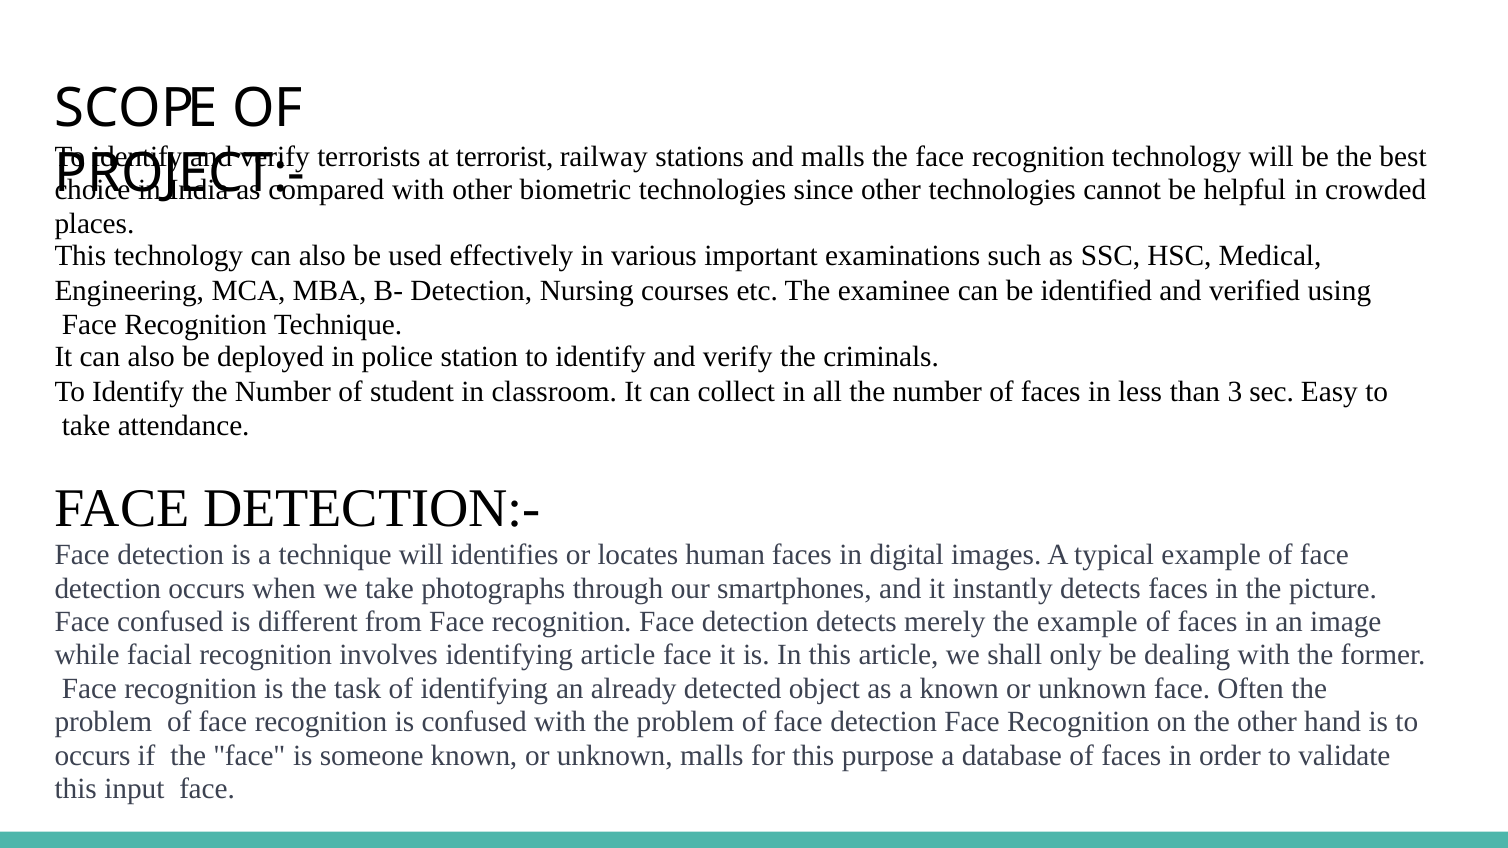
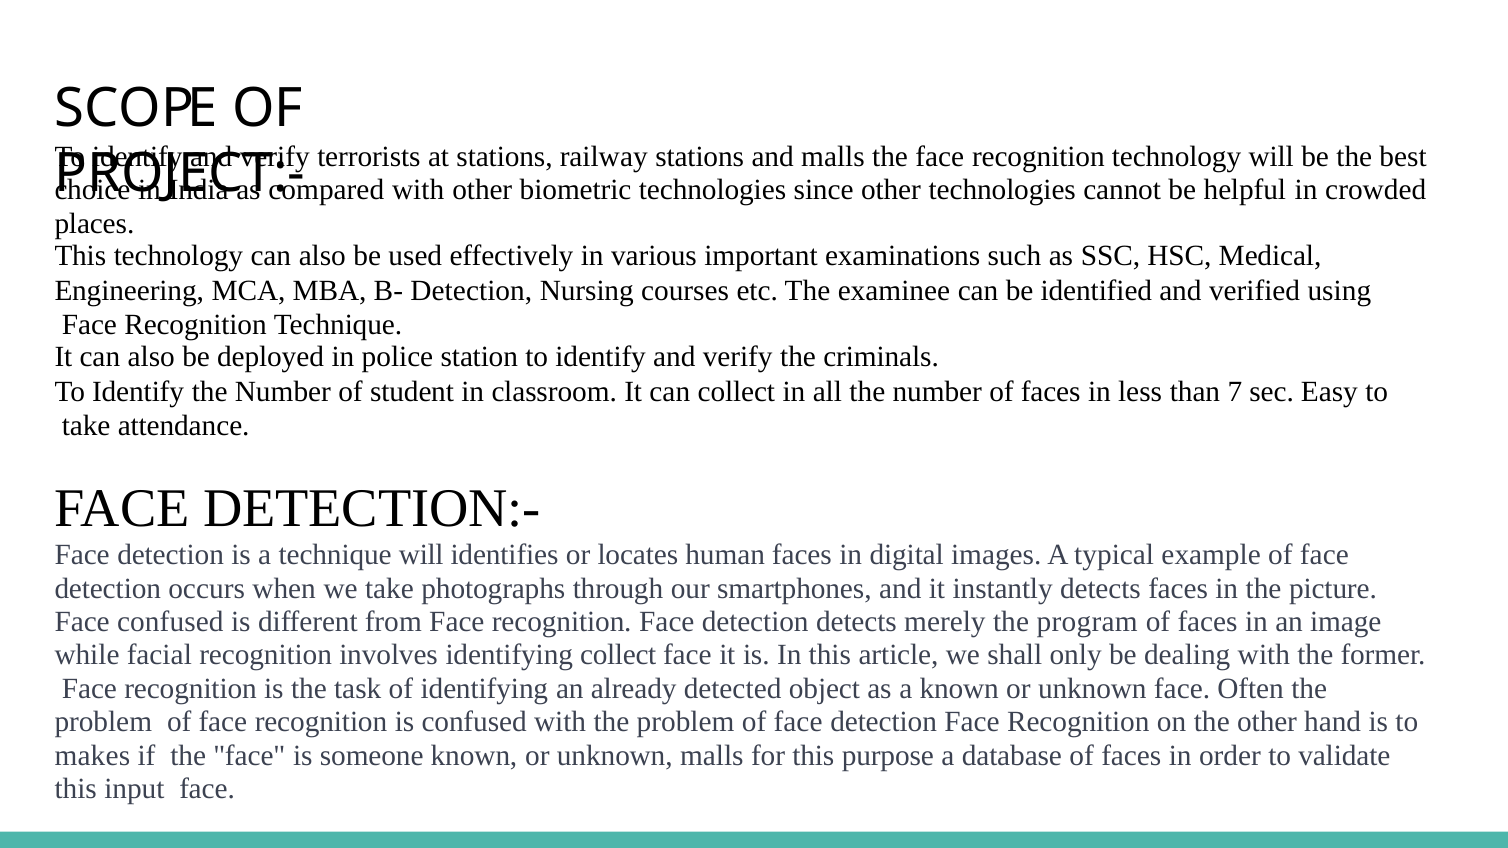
at terrorist: terrorist -> stations (505, 156)
3: 3 -> 7 (1235, 392)
the example: example -> program (1087, 622)
identifying article: article -> collect (618, 655)
occurs: occurs -> makes (92, 756)
